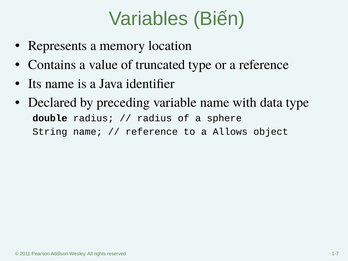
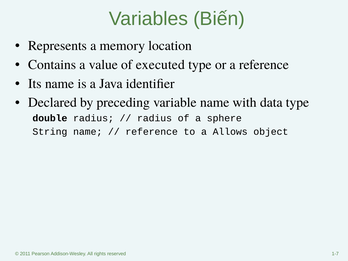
truncated: truncated -> executed (160, 65)
